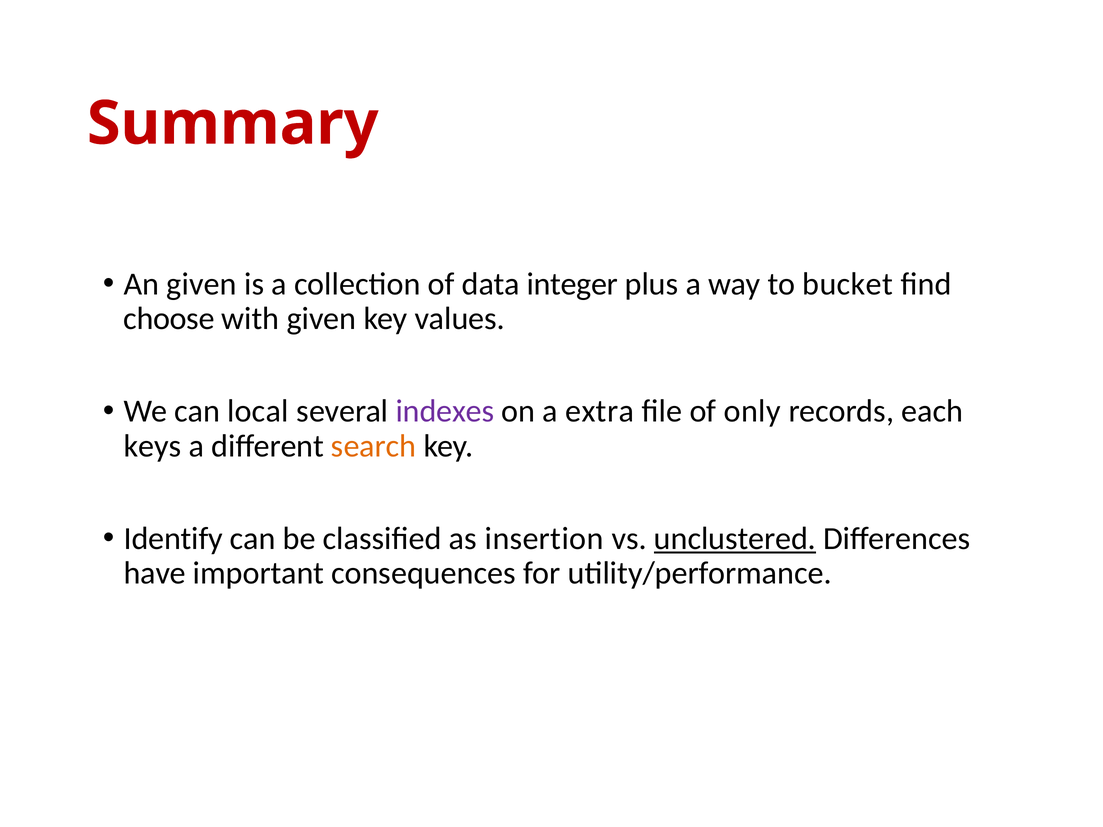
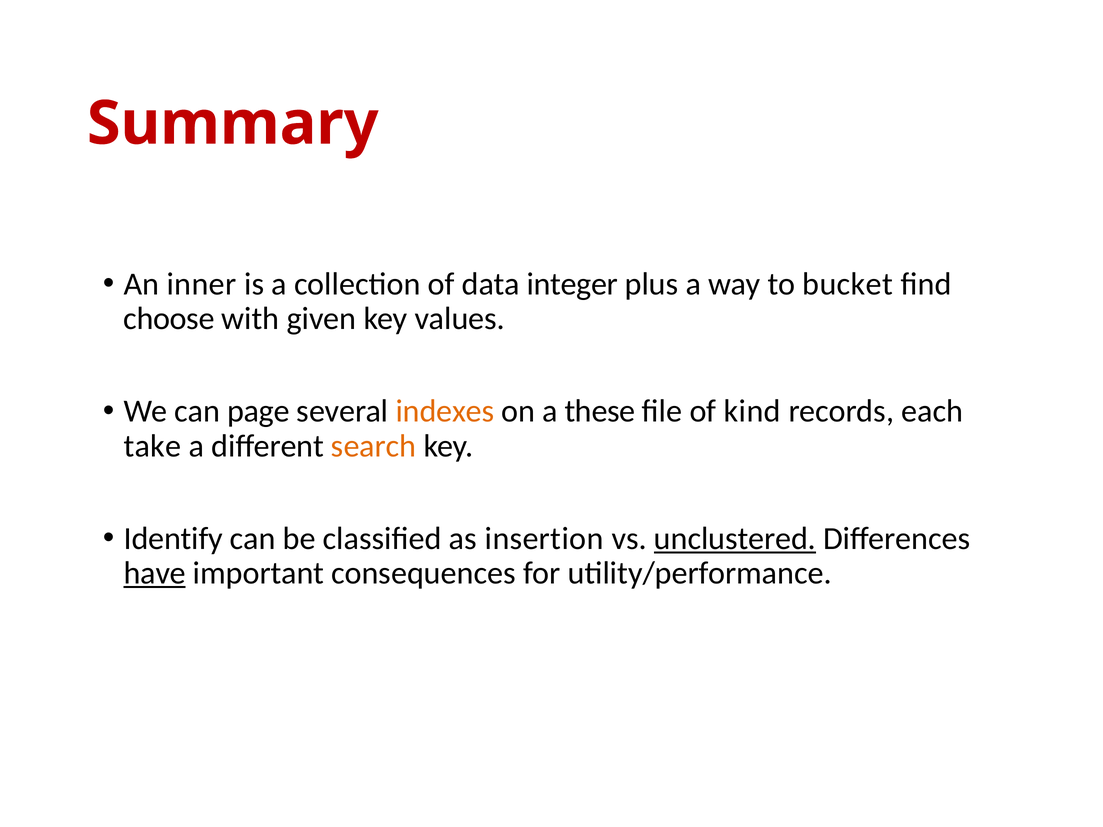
An given: given -> inner (201, 284)
local: local -> page (258, 411)
indexes colour: purple -> orange (445, 411)
extra: extra -> these (600, 411)
only: only -> kind (752, 411)
keys: keys -> take (152, 446)
have underline: none -> present (155, 573)
